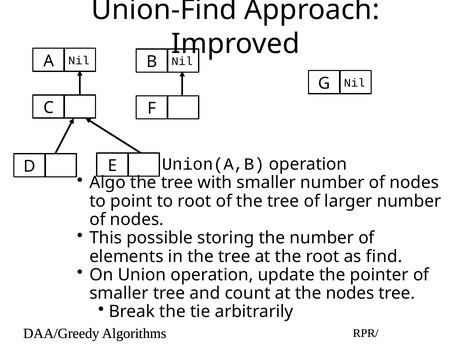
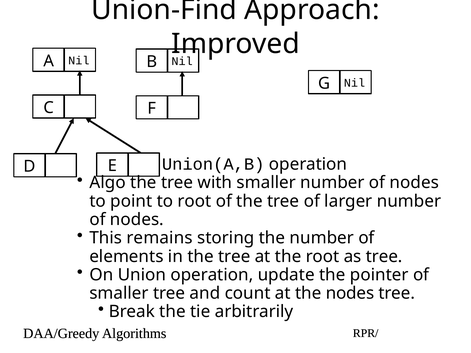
possible: possible -> remains (160, 238)
as find: find -> tree (384, 257)
